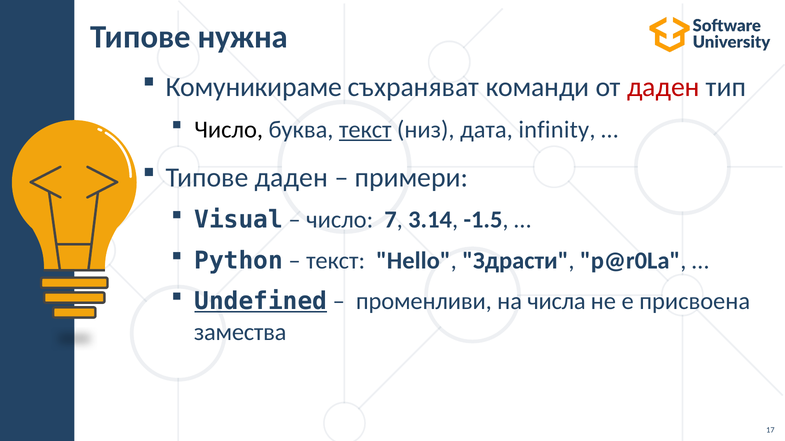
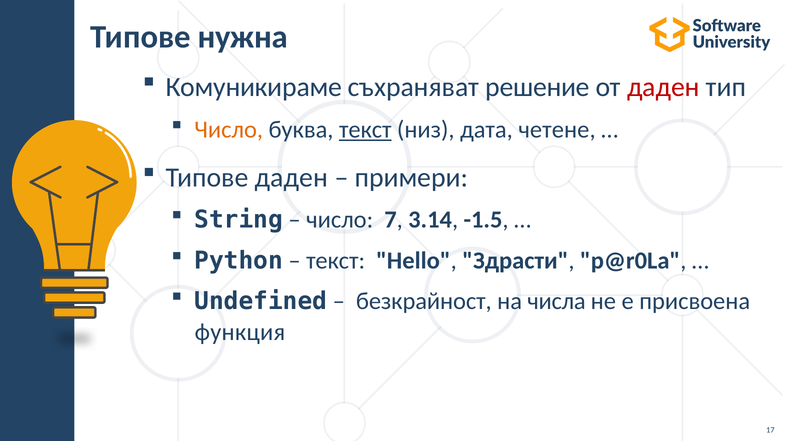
команди: команди -> решение (538, 87)
Число colour: black -> orange (229, 130)
infinity: infinity -> четене (557, 130)
Visual: Visual -> String (239, 220)
Undefined underline: present -> none (261, 302)
променливи: променливи -> безкрайност (424, 302)
замества: замества -> функция (240, 332)
